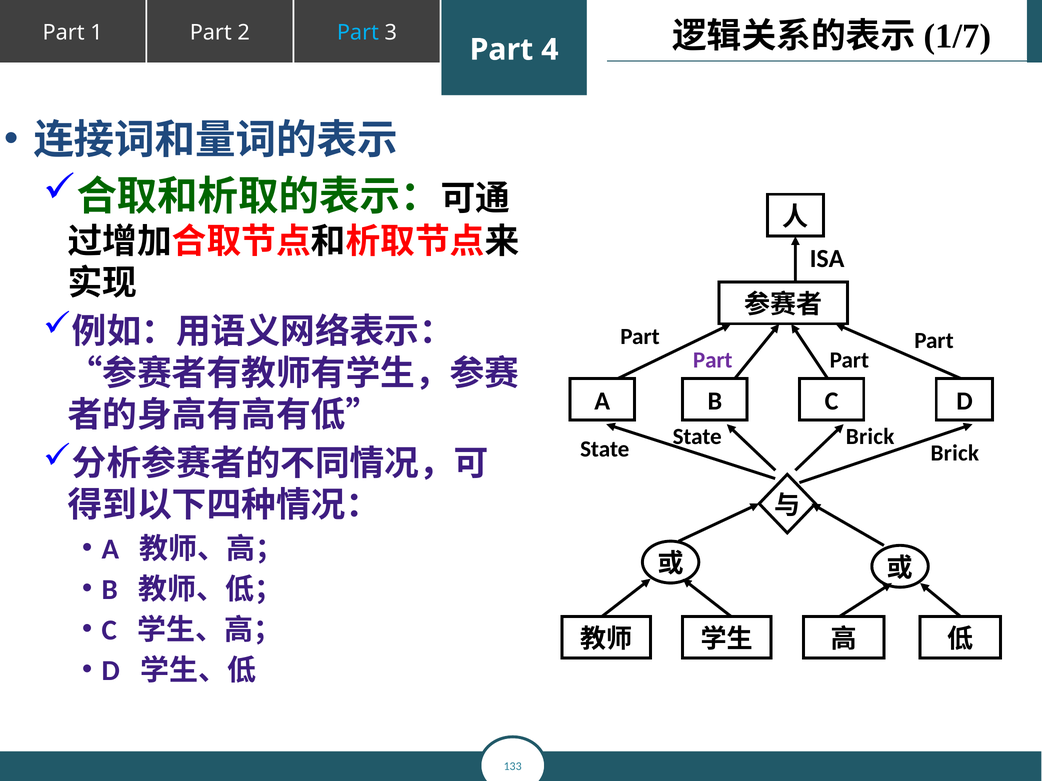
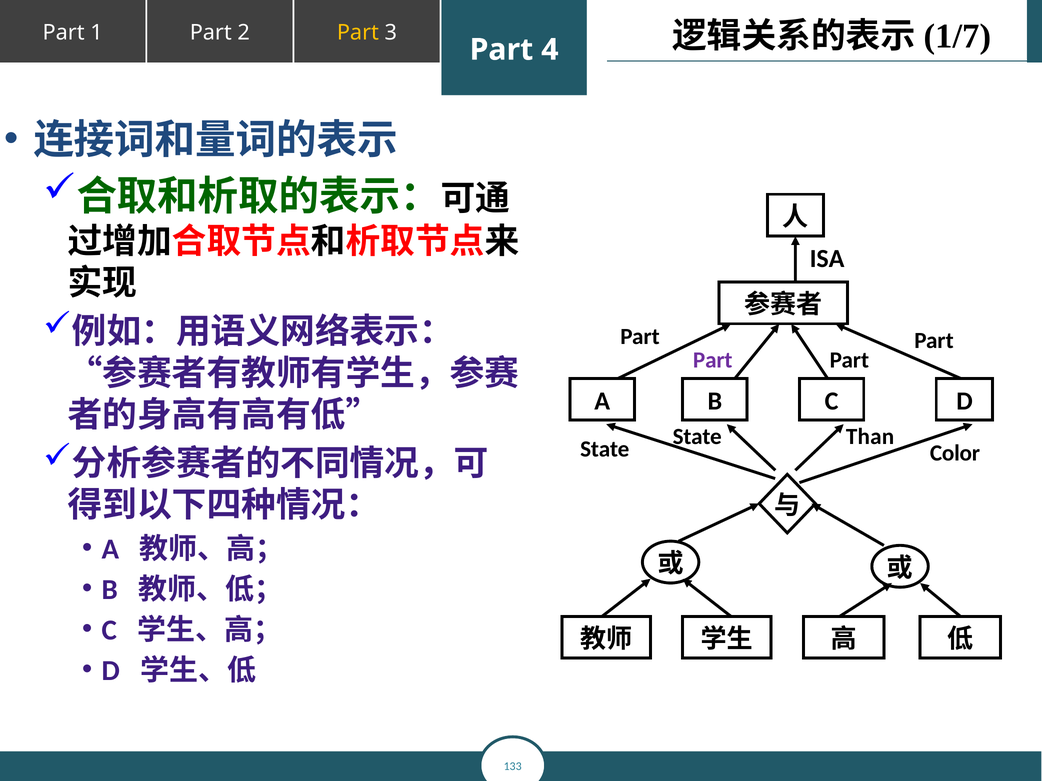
Part colour: light blue -> yellow (358, 33)
Brick: Brick -> Than (870, 437)
Brick: Brick -> Color (955, 453)
